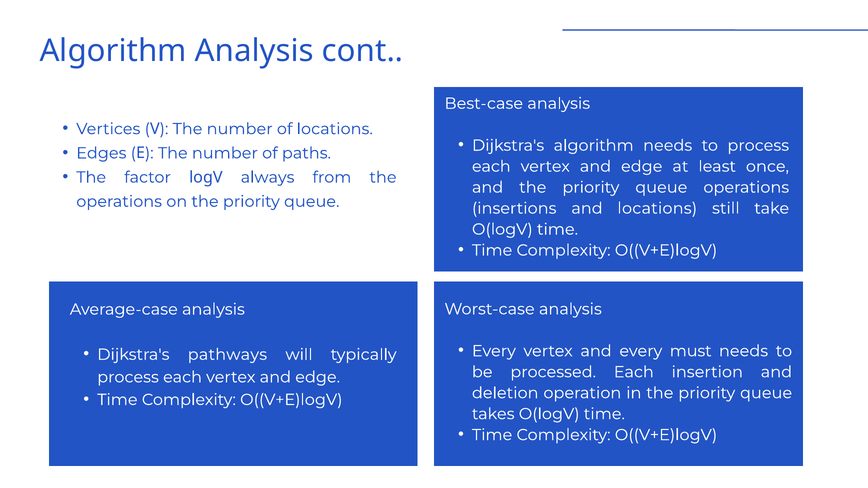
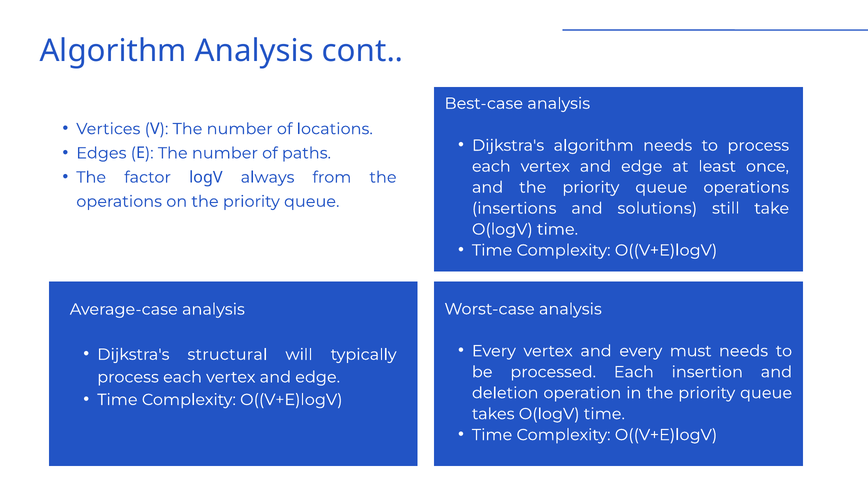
and locations: locations -> solutions (657, 208)
pathways: pathways -> structural (227, 355)
